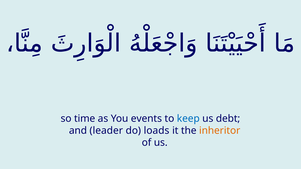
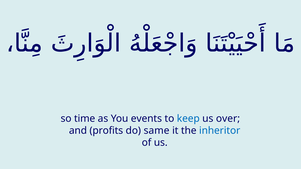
debt: debt -> over (228, 119)
leader: leader -> profits (106, 131)
loads: loads -> same (157, 131)
inheritor colour: orange -> blue (220, 131)
